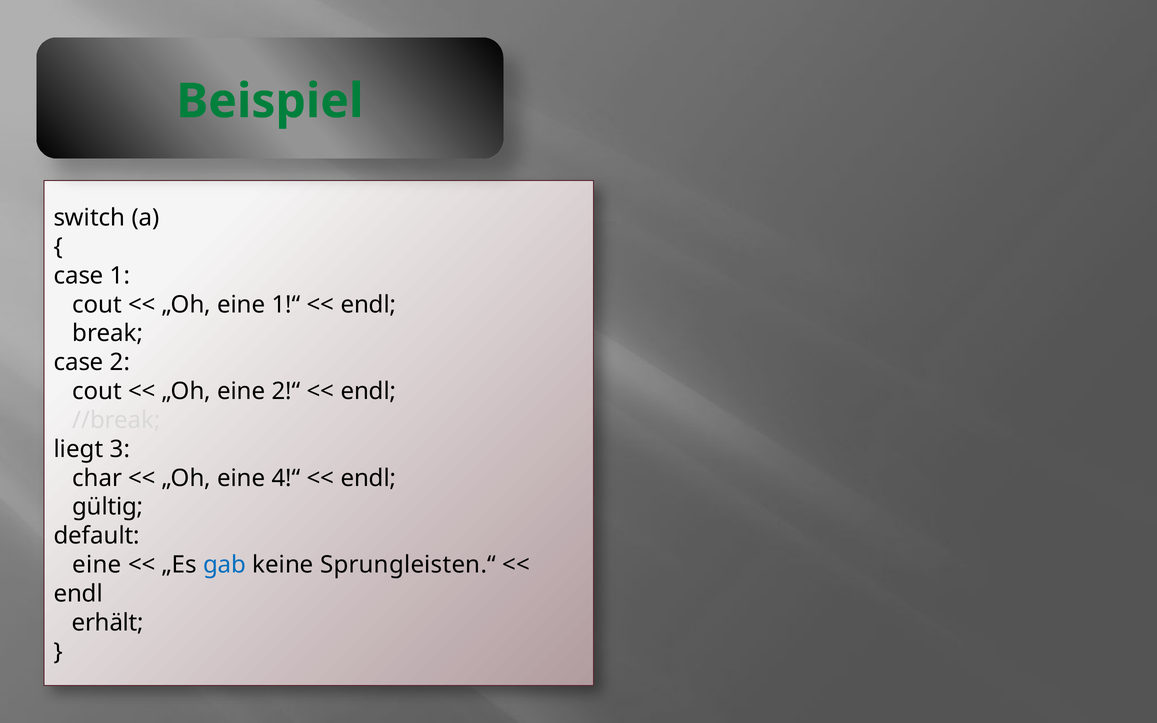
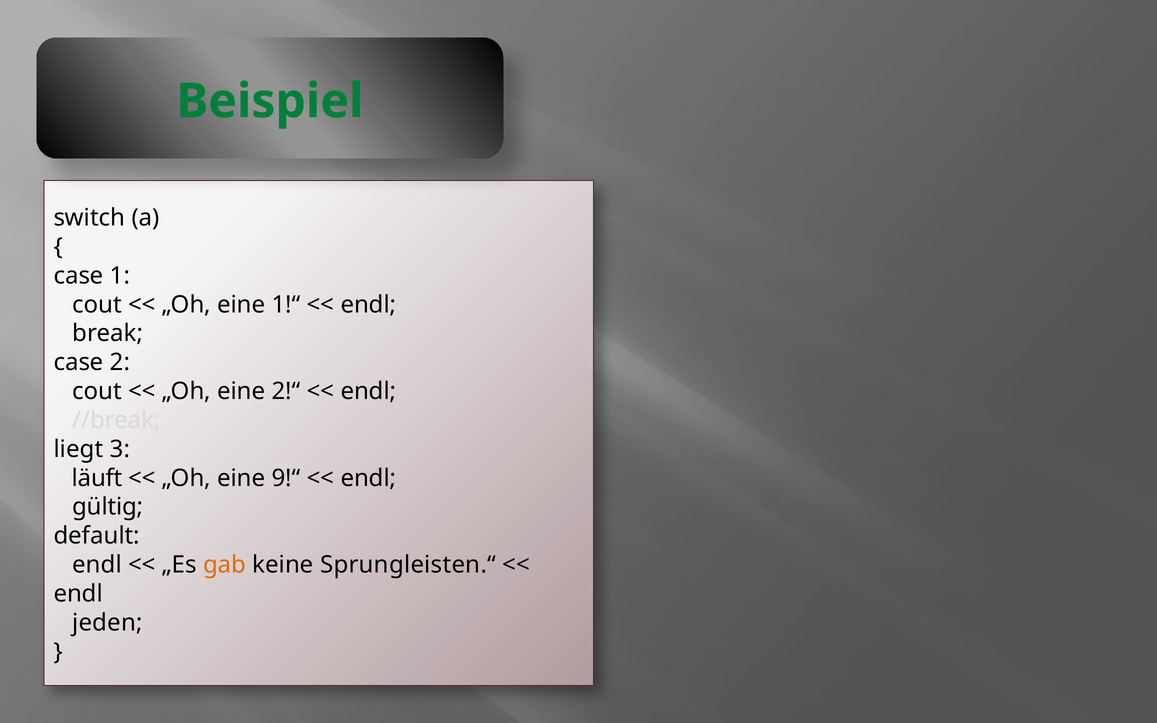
char: char -> läuft (97, 478)
4!“: 4!“ -> 9!“ (286, 478)
eine: eine -> endl (97, 565)
gab colour: blue -> orange (225, 565)
erhält: erhält -> jeden (108, 622)
